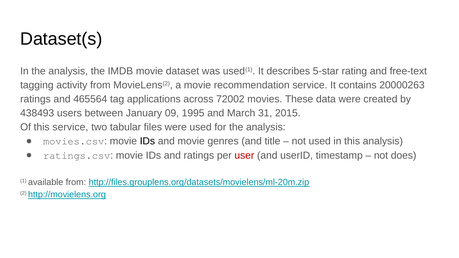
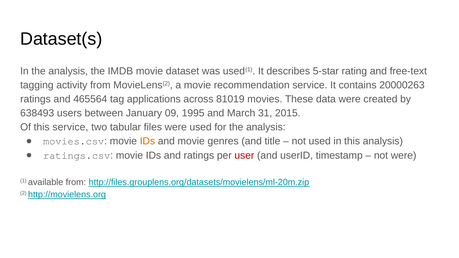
72002: 72002 -> 81019 (230, 99)
438493: 438493 -> 638493 (37, 113)
IDs colour: black -> orange (147, 141)
not does: does -> were (404, 155)
